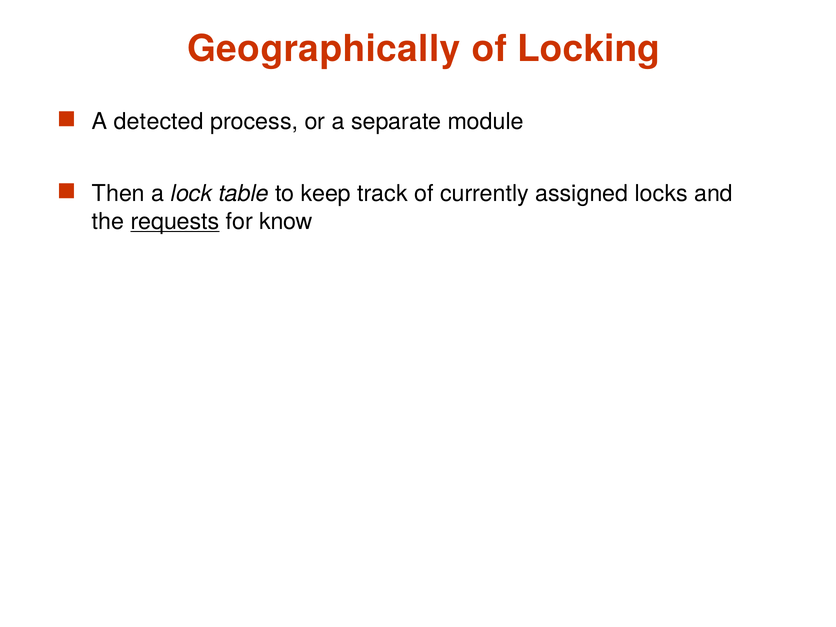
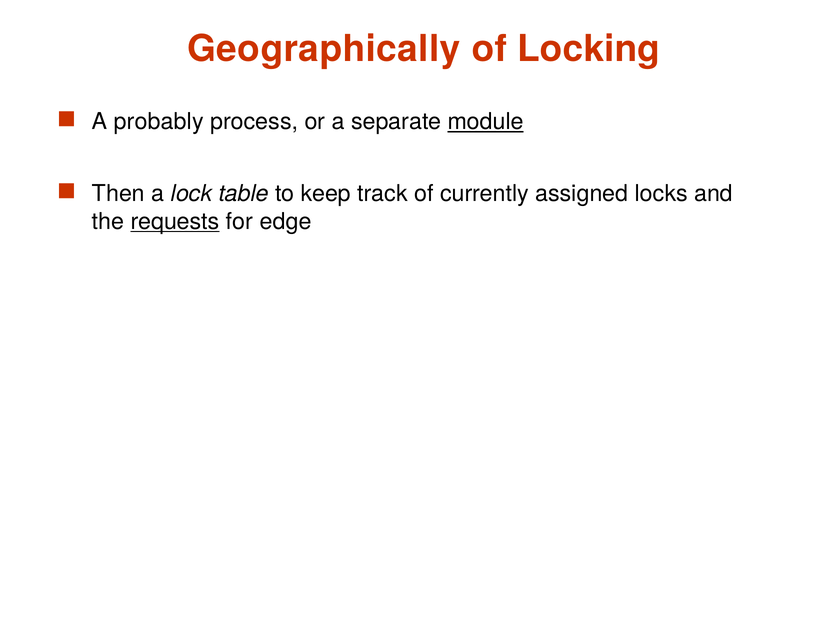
detected: detected -> probably (159, 122)
module underline: none -> present (486, 122)
know: know -> edge (286, 222)
